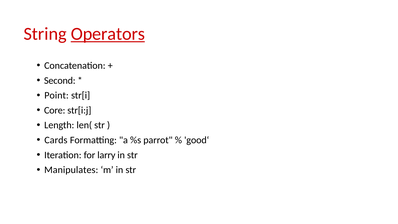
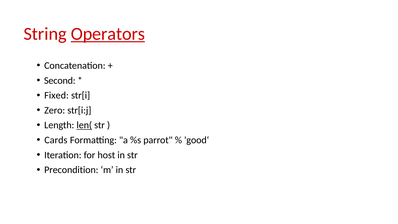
Point: Point -> Fixed (57, 95)
Core: Core -> Zero (55, 110)
len( underline: none -> present (84, 125)
larry: larry -> host (106, 155)
Manipulates: Manipulates -> Precondition (71, 170)
